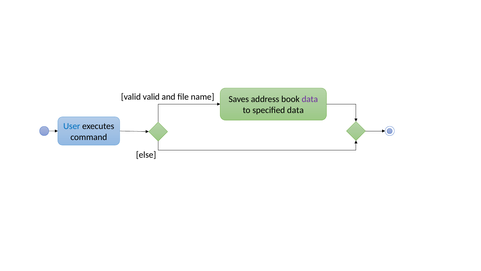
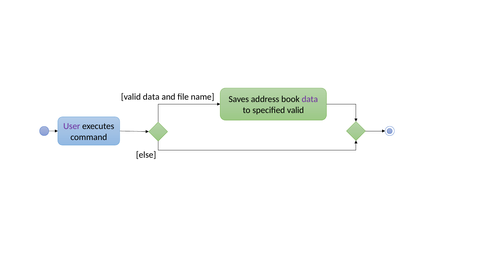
valid valid: valid -> data (151, 97)
specified data: data -> valid (296, 110)
User colour: blue -> purple (72, 126)
